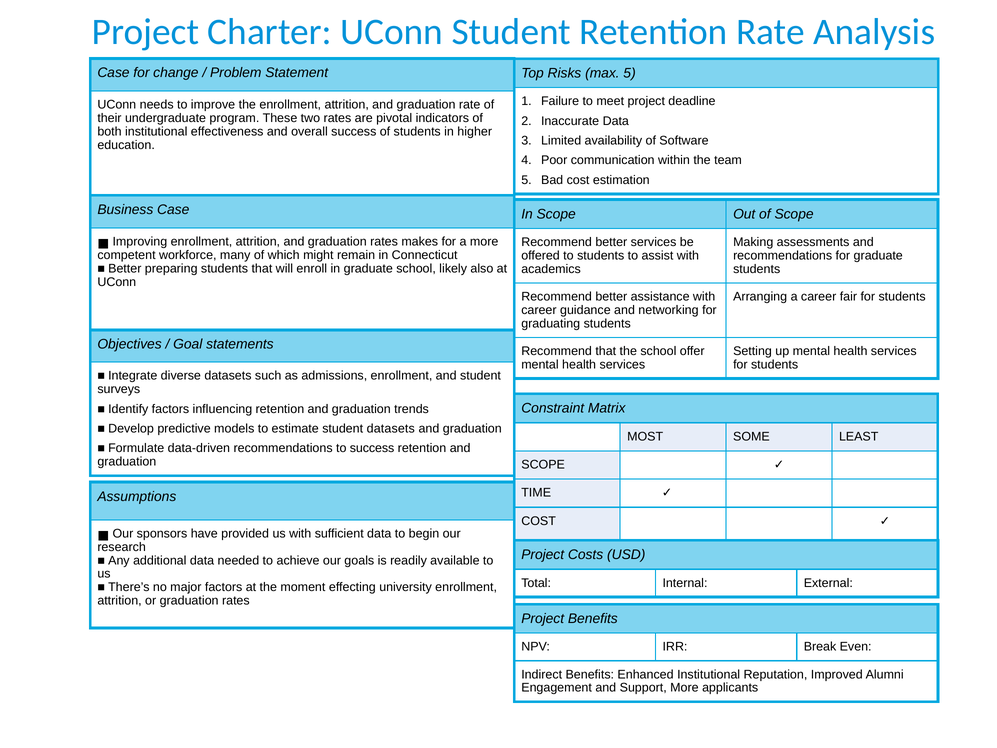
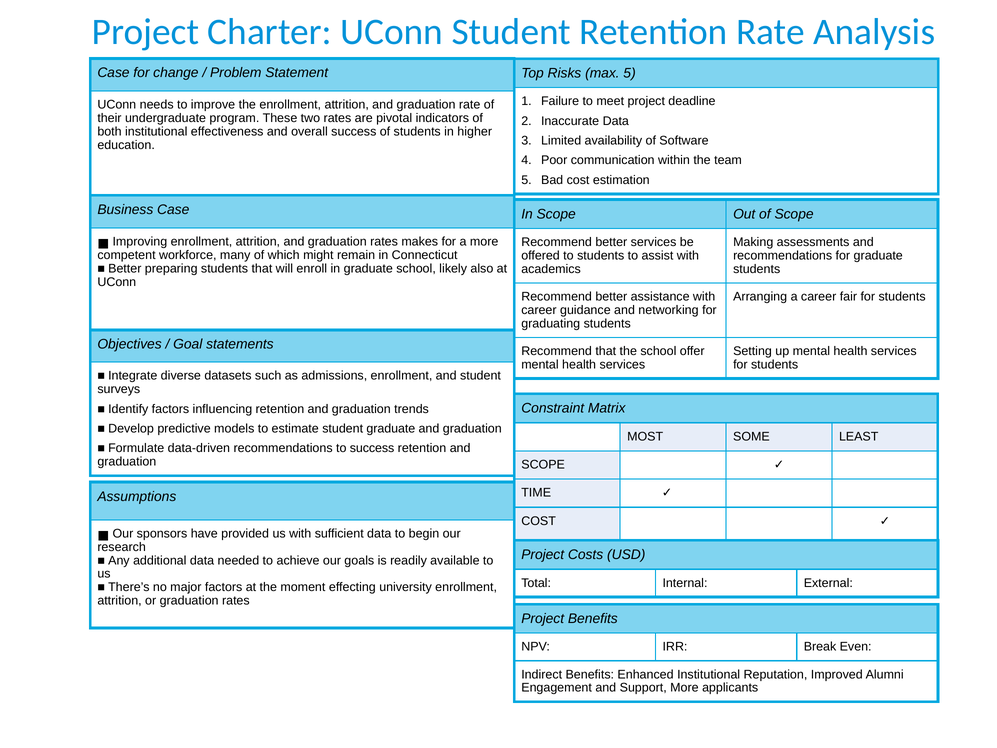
student datasets: datasets -> graduate (391, 428)
